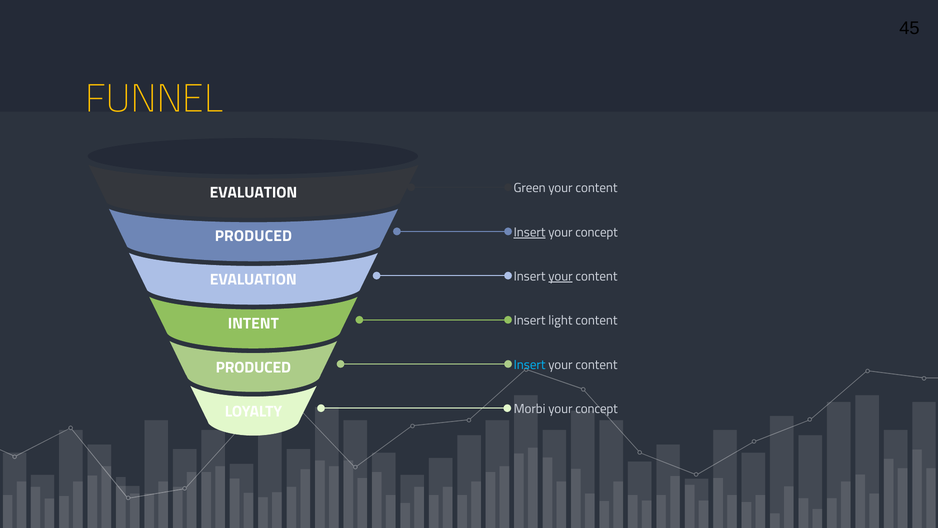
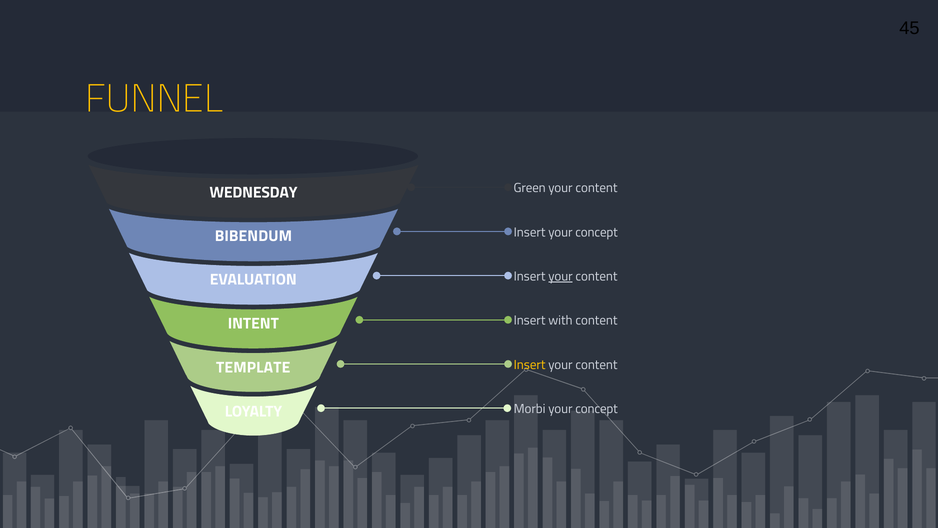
EVALUATION: EVALUATION -> WEDNESDAY (254, 192)
Insert underline: present -> none (530, 232)
PRODUCED: PRODUCED -> BIBENDUM (253, 236)
light: light -> with (560, 320)
Insert colour: light blue -> yellow (530, 365)
PRODUCED: PRODUCED -> TEMPLATE (253, 367)
